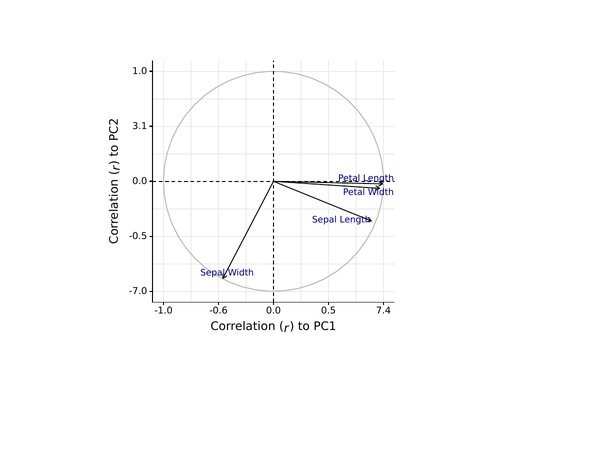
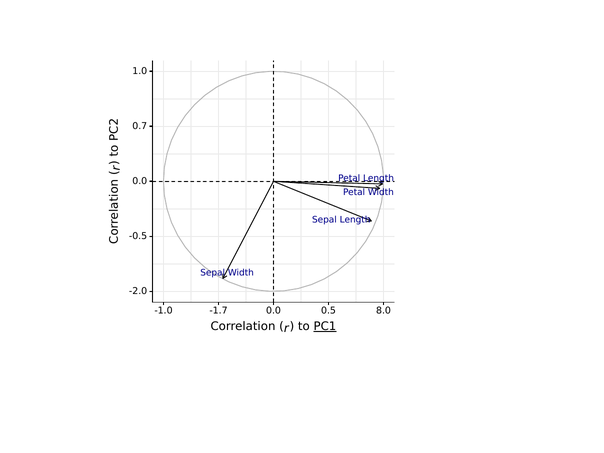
3.1: 3.1 -> 0.7 (140, 126)
-7.0: -7.0 -> -2.0 (138, 291)
-0.6: -0.6 -> -1.7 (219, 311)
7.4: 7.4 -> 8.0 (384, 311)
PC1 underline: none -> present (325, 327)
